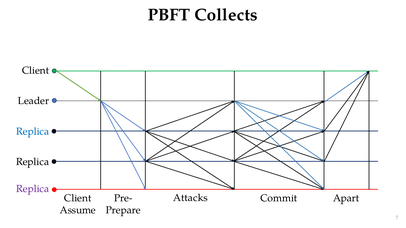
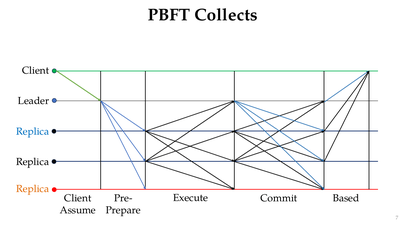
Replica colour: purple -> orange (33, 189)
Attacks: Attacks -> Execute (191, 198)
Apart: Apart -> Based (346, 198)
